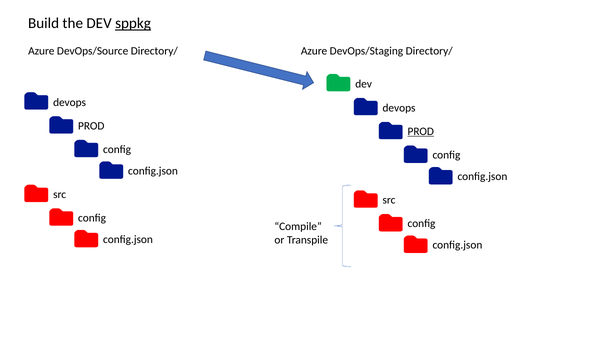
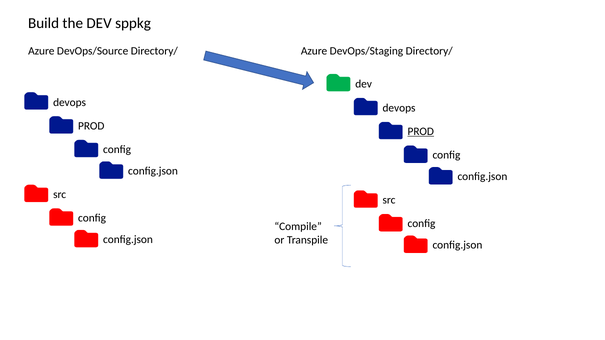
sppkg underline: present -> none (133, 23)
